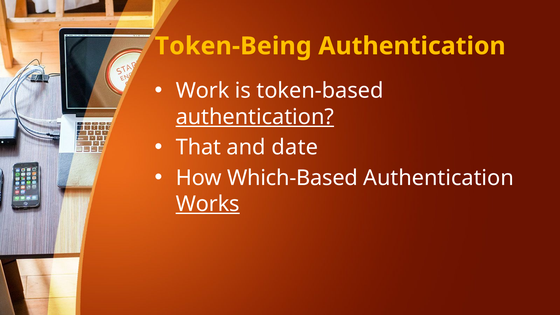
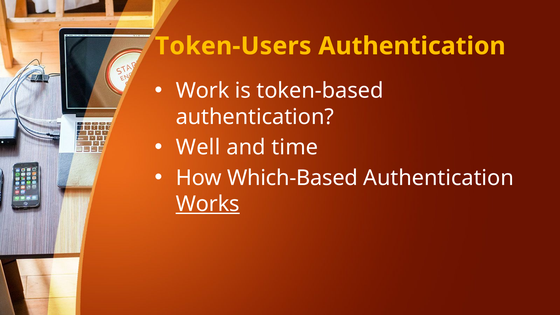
Token-Being: Token-Being -> Token-Users (233, 46)
authentication underline: present -> none (255, 117)
That: That -> Well (198, 147)
date: date -> time (295, 147)
